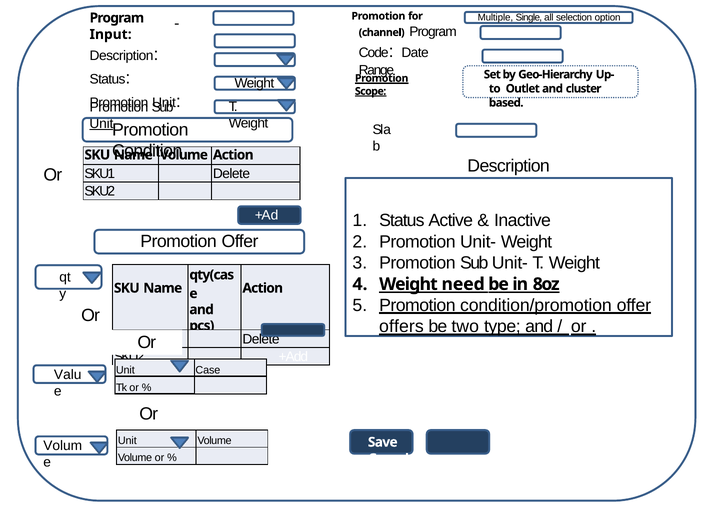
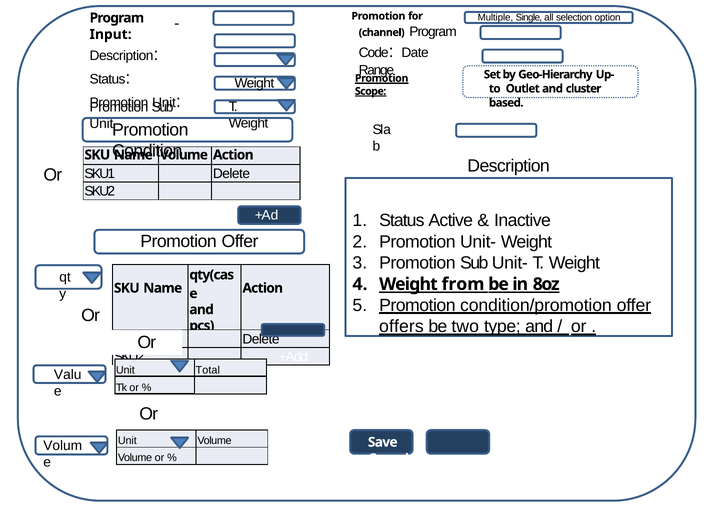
Unit underline: present -> none (101, 124)
need: need -> from (463, 284)
Case: Case -> Total (208, 370)
